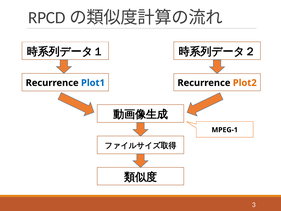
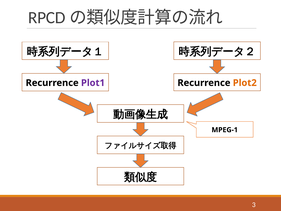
Plot1 colour: blue -> purple (93, 83)
